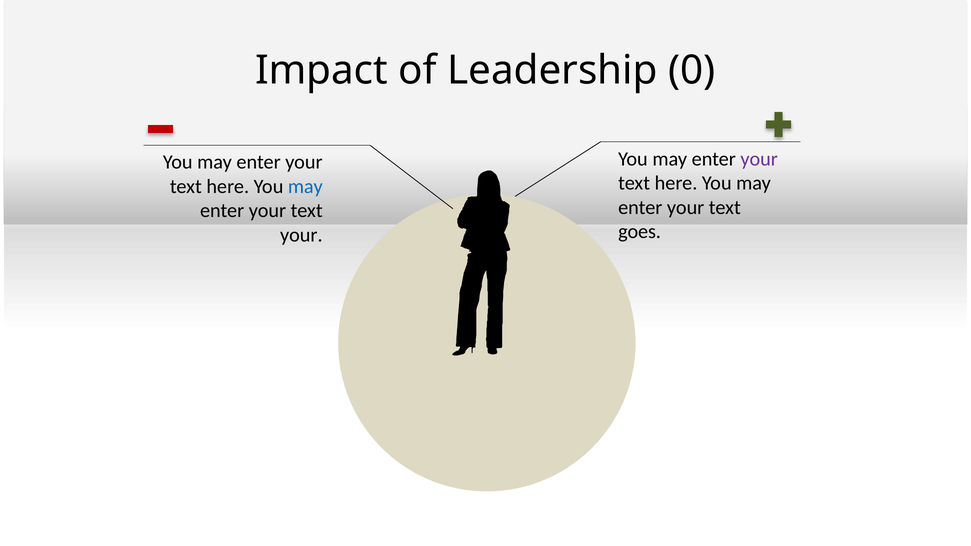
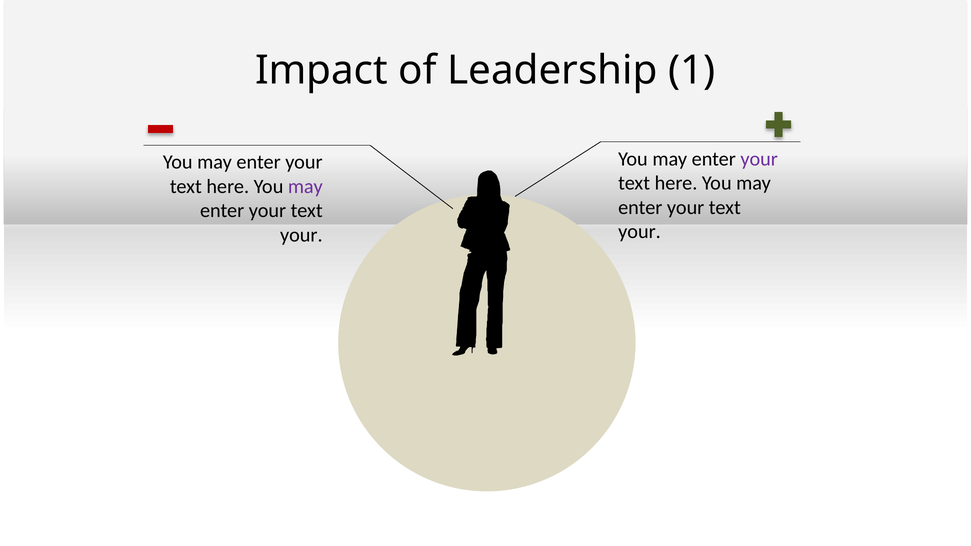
0: 0 -> 1 (692, 70)
may colour: blue -> purple (305, 187)
goes: goes -> your (639, 232)
